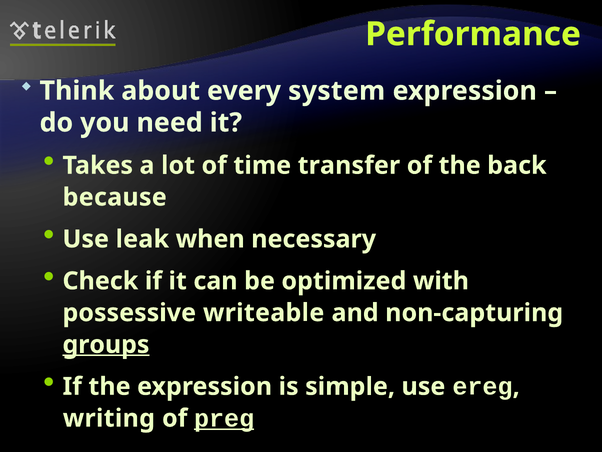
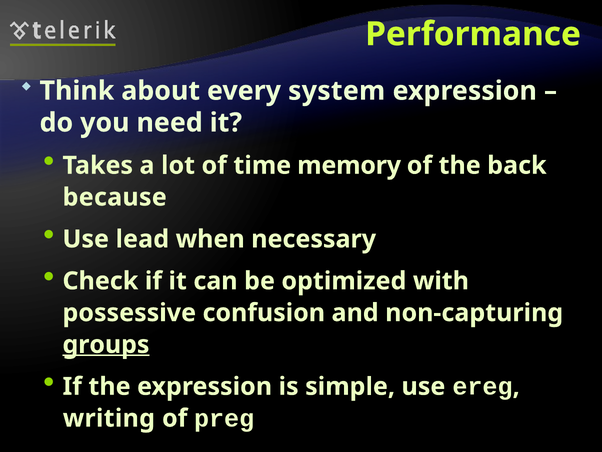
transfer: transfer -> memory (349, 165)
leak: leak -> lead (142, 239)
writeable: writeable -> confusion (264, 313)
preg underline: present -> none (224, 418)
